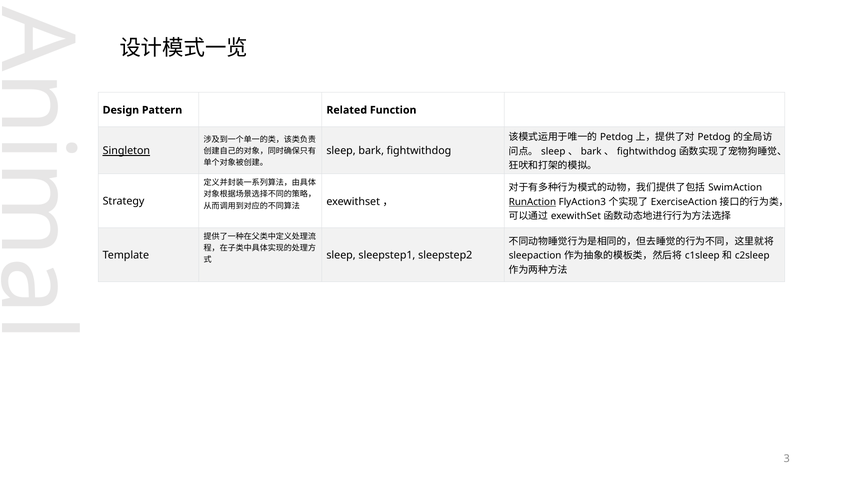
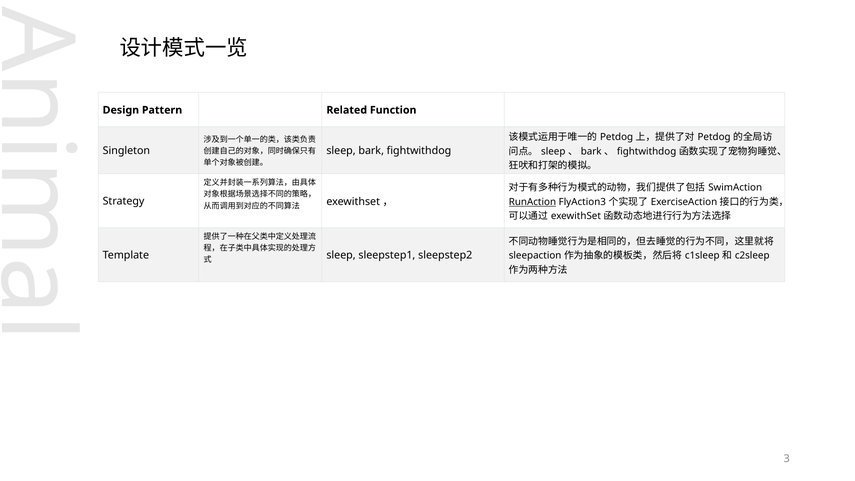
Singleton underline: present -> none (126, 151)
